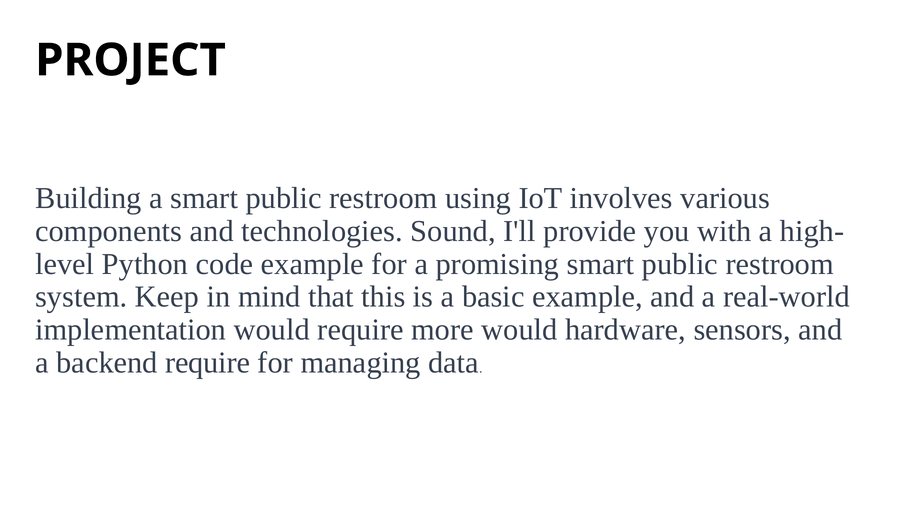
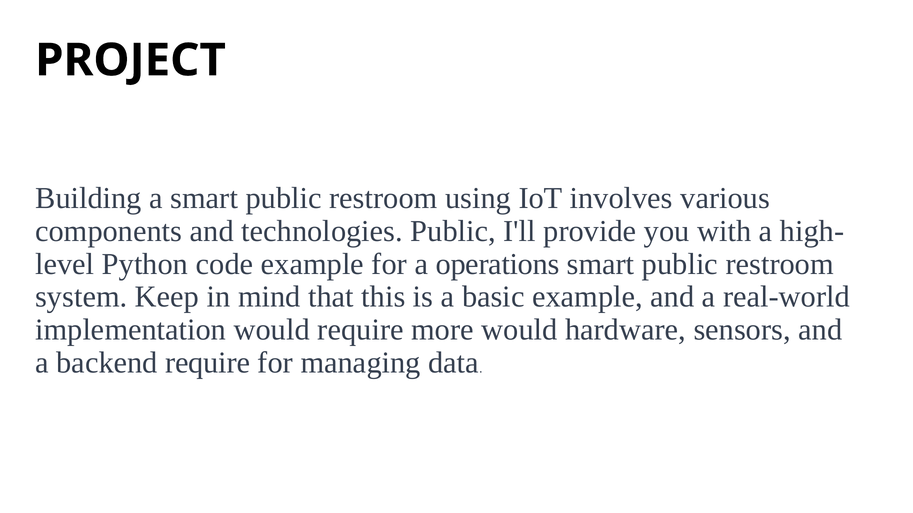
technologies Sound: Sound -> Public (453, 231)
promising: promising -> operations (498, 264)
